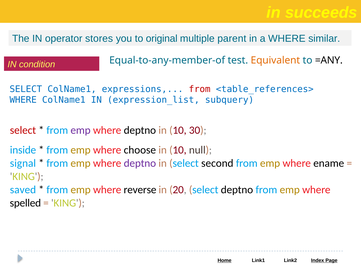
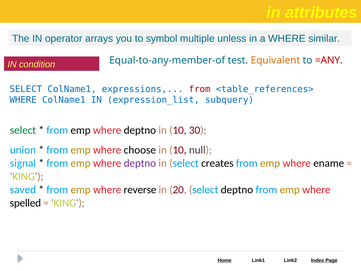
succeeds: succeeds -> attributes (321, 13)
stores: stores -> arrays (99, 39)
original: original -> symbol (162, 39)
parent: parent -> unless (232, 39)
=ANY colour: black -> red (329, 60)
select colour: red -> green (23, 130)
emp colour: purple -> black (81, 130)
inside: inside -> union (23, 150)
second: second -> creates (217, 163)
